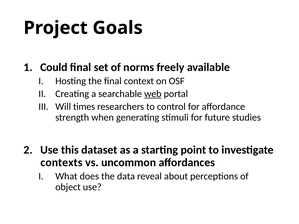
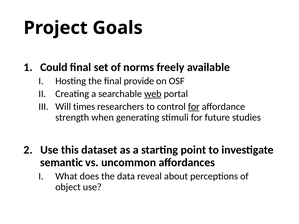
context: context -> provide (139, 81)
for underline: none -> present (194, 107)
contexts: contexts -> semantic (62, 163)
